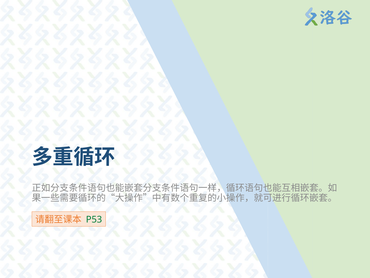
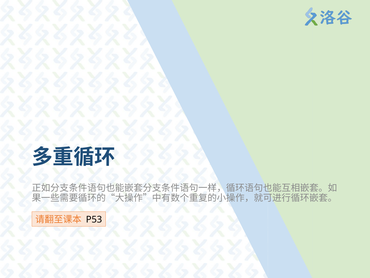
P53 colour: green -> black (94, 219)
